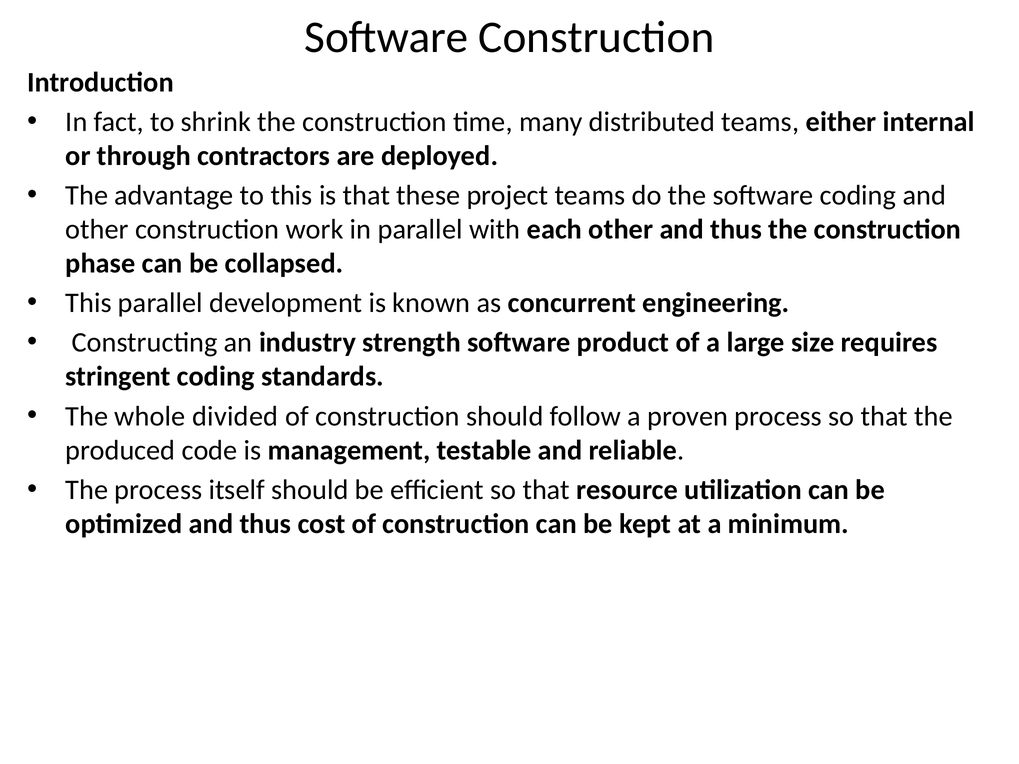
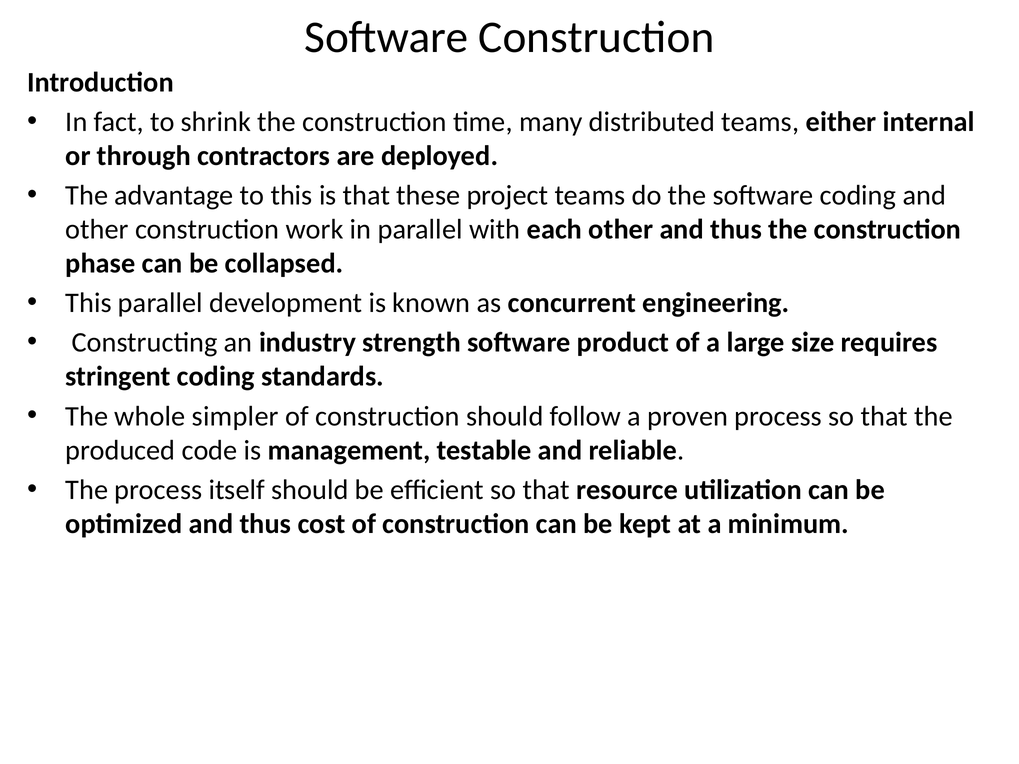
divided: divided -> simpler (235, 416)
